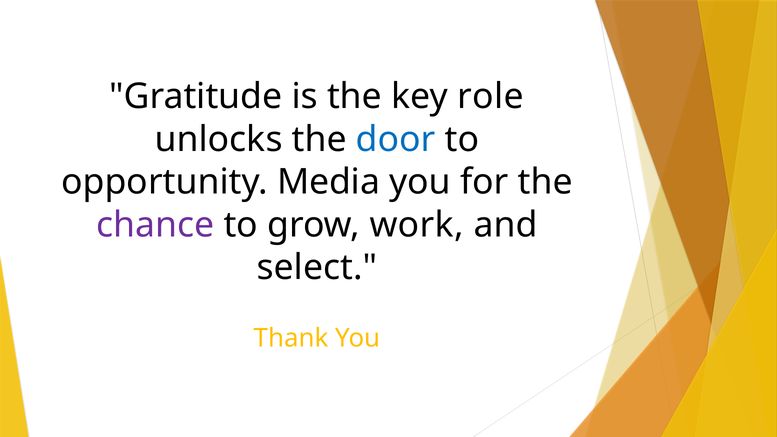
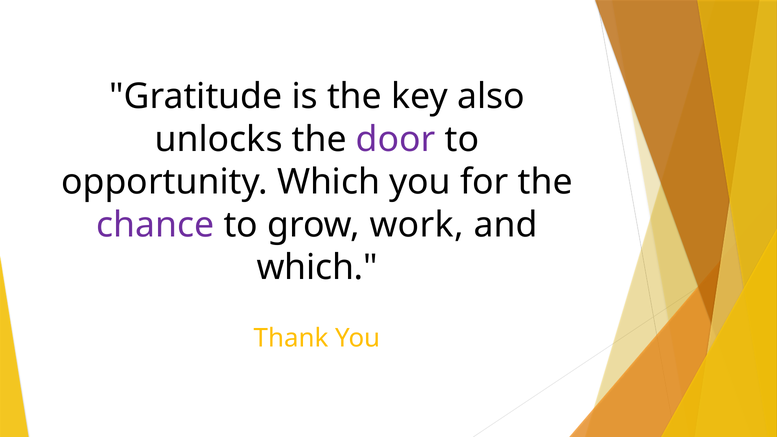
role: role -> also (491, 97)
door colour: blue -> purple (396, 139)
opportunity Media: Media -> Which (329, 182)
select: select -> which (317, 268)
